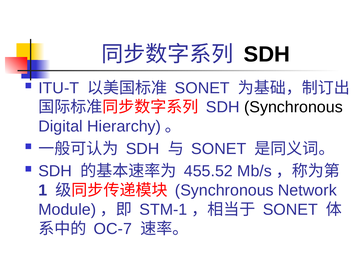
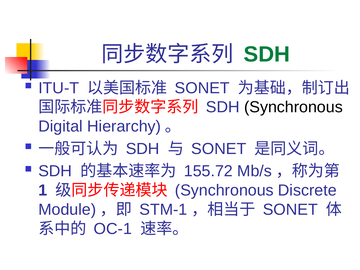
SDH colour: black -> green (267, 54)
455.52: 455.52 -> 155.72 (208, 171)
Network: Network -> Discrete (307, 190)
OC-7: OC-7 -> OC-1 (113, 229)
